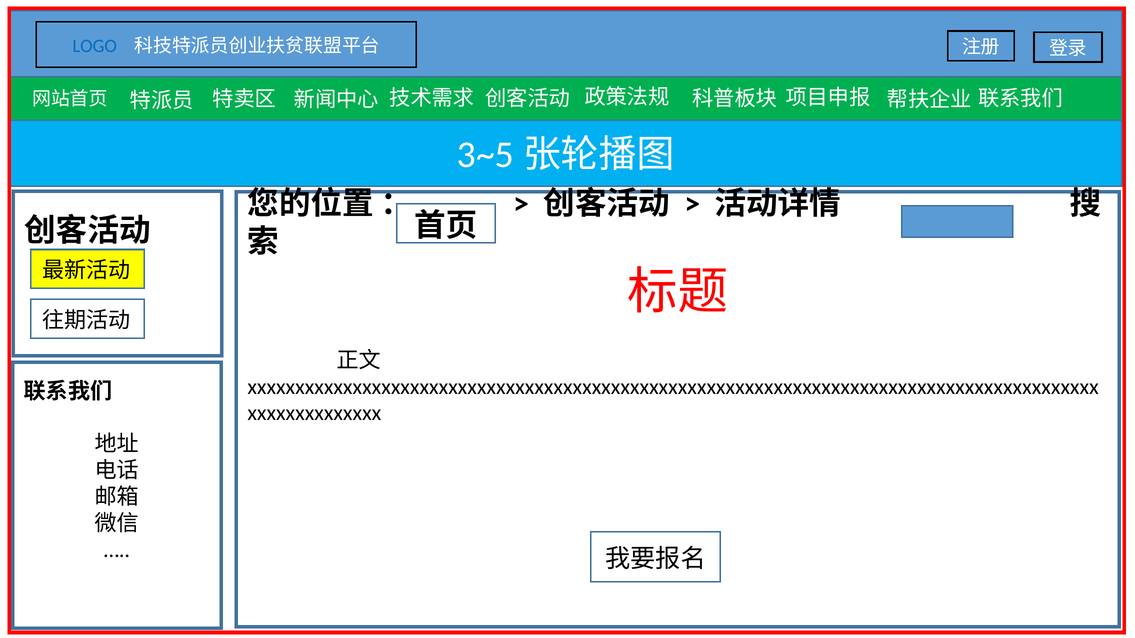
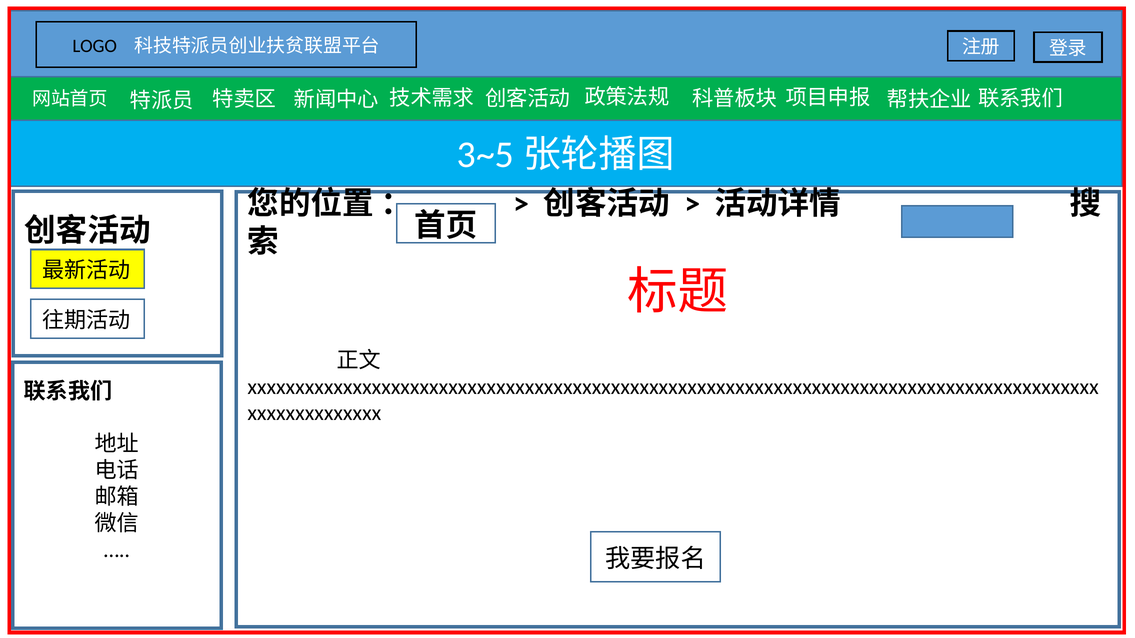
LOGO colour: blue -> black (95, 46)
